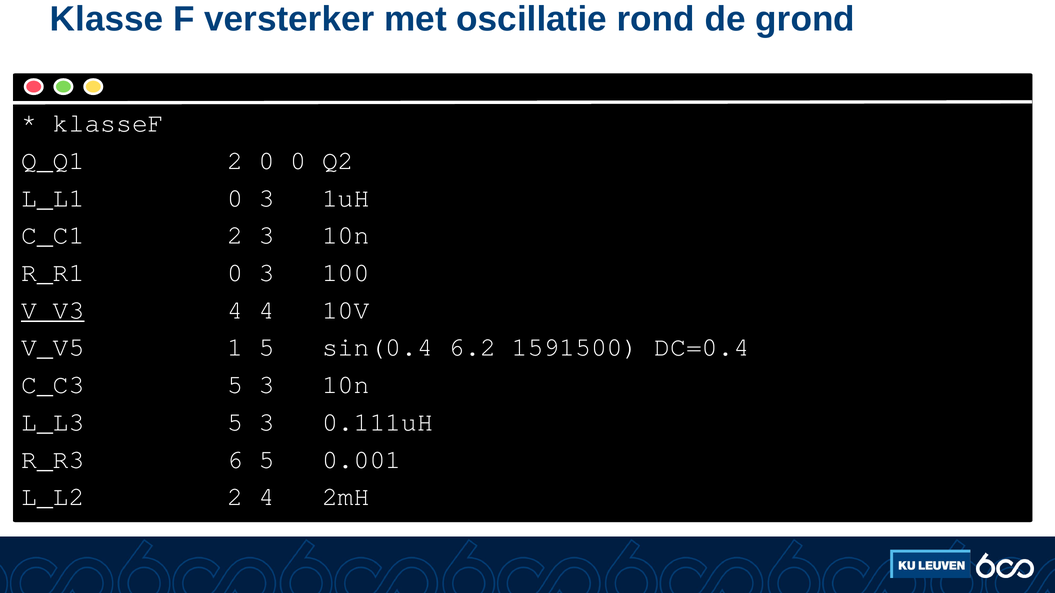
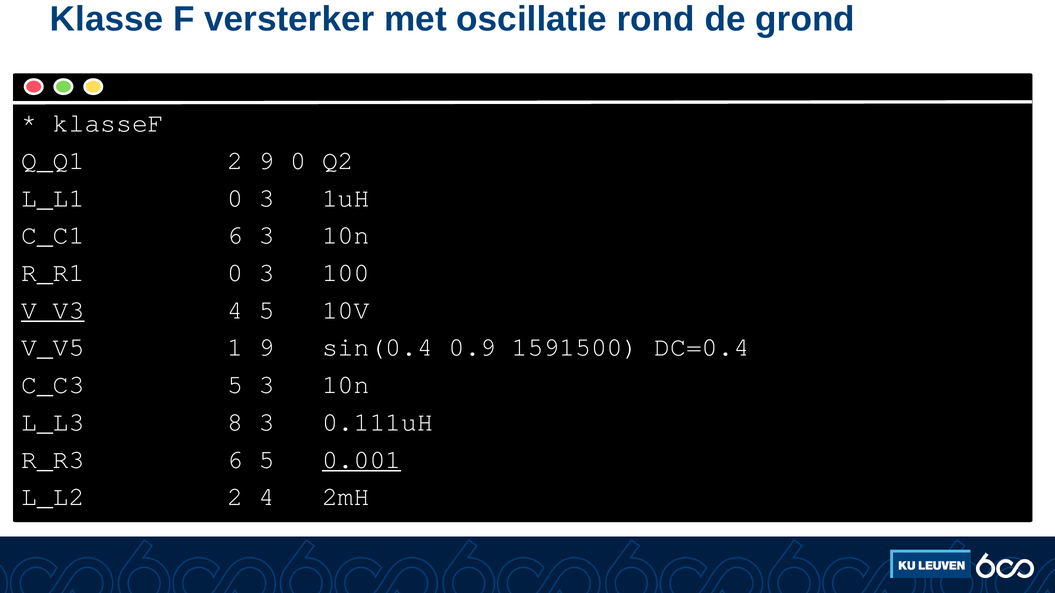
2 0: 0 -> 9 (267, 161)
C_C1 2: 2 -> 6 (235, 235)
4 4: 4 -> 5 (267, 310)
1 5: 5 -> 9 (267, 348)
6.2: 6.2 -> 0.9 (472, 348)
L_L3 5: 5 -> 8 (235, 422)
0.001 underline: none -> present (362, 460)
